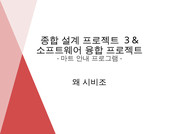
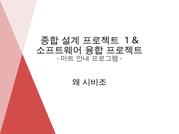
3: 3 -> 1 (127, 40)
